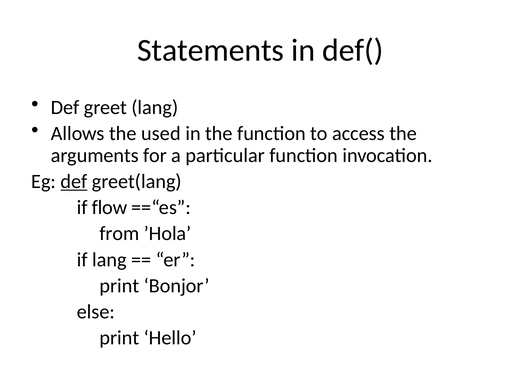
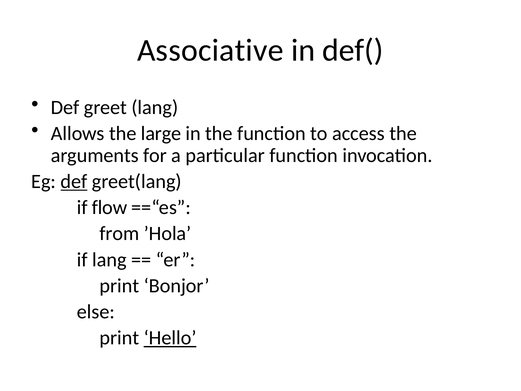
Statements: Statements -> Associative (210, 50)
used: used -> large (161, 133)
Hello underline: none -> present (170, 338)
